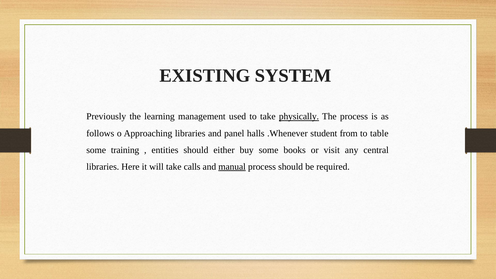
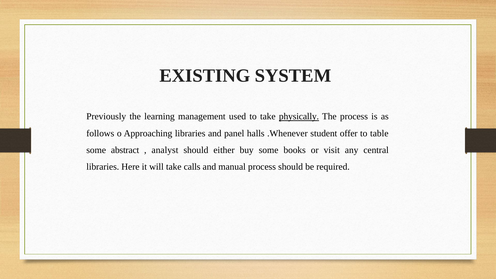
from: from -> offer (349, 133)
training: training -> abstract (125, 150)
entities: entities -> analyst (165, 150)
manual underline: present -> none (232, 167)
